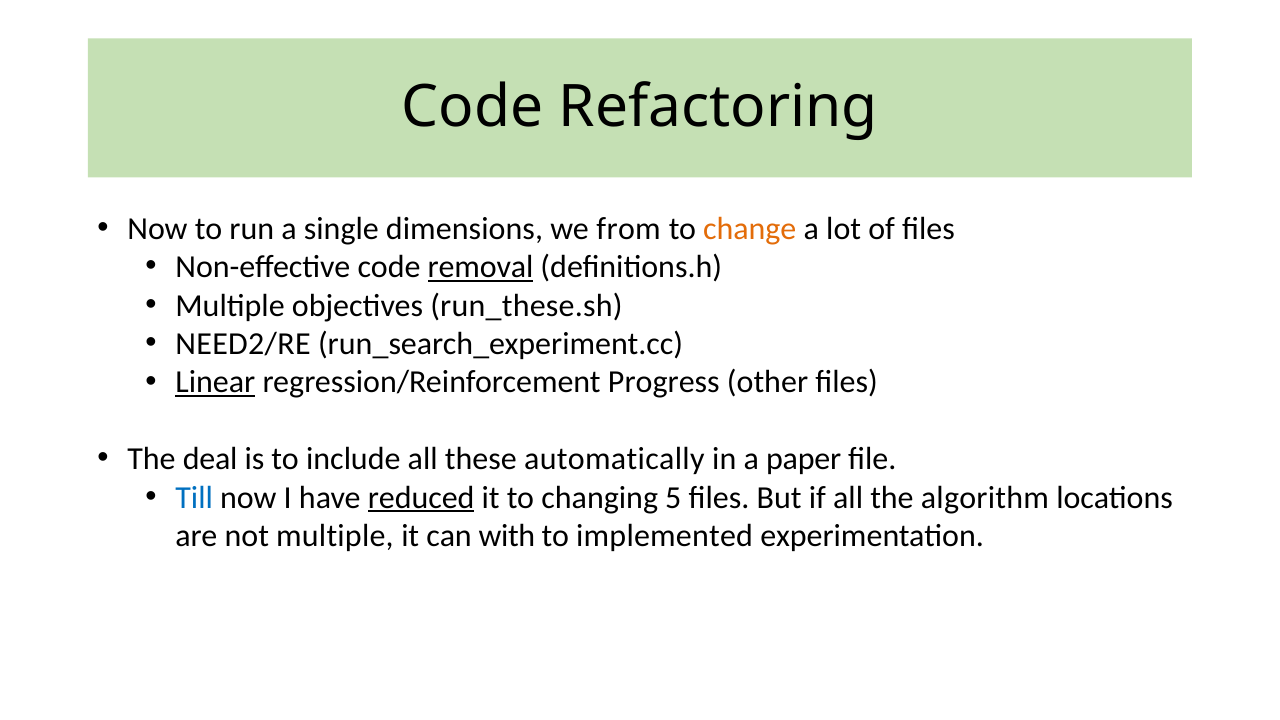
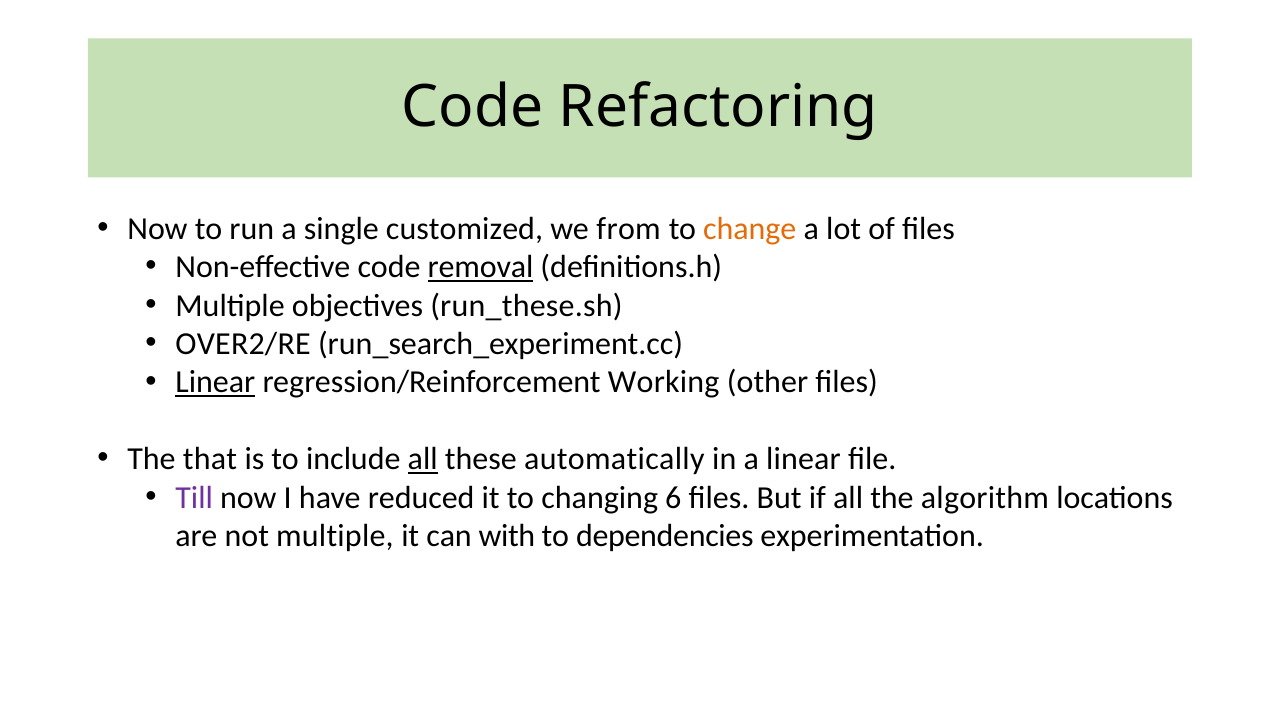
dimensions: dimensions -> customized (465, 229)
NEED2/RE: NEED2/RE -> OVER2/RE (243, 344)
Progress: Progress -> Working (664, 382)
deal: deal -> that (210, 459)
all underline: none -> present (423, 459)
a paper: paper -> linear (803, 459)
Till colour: blue -> purple (194, 498)
reduced underline: present -> none (421, 498)
5: 5 -> 6 (673, 498)
implemented: implemented -> dependencies (665, 536)
